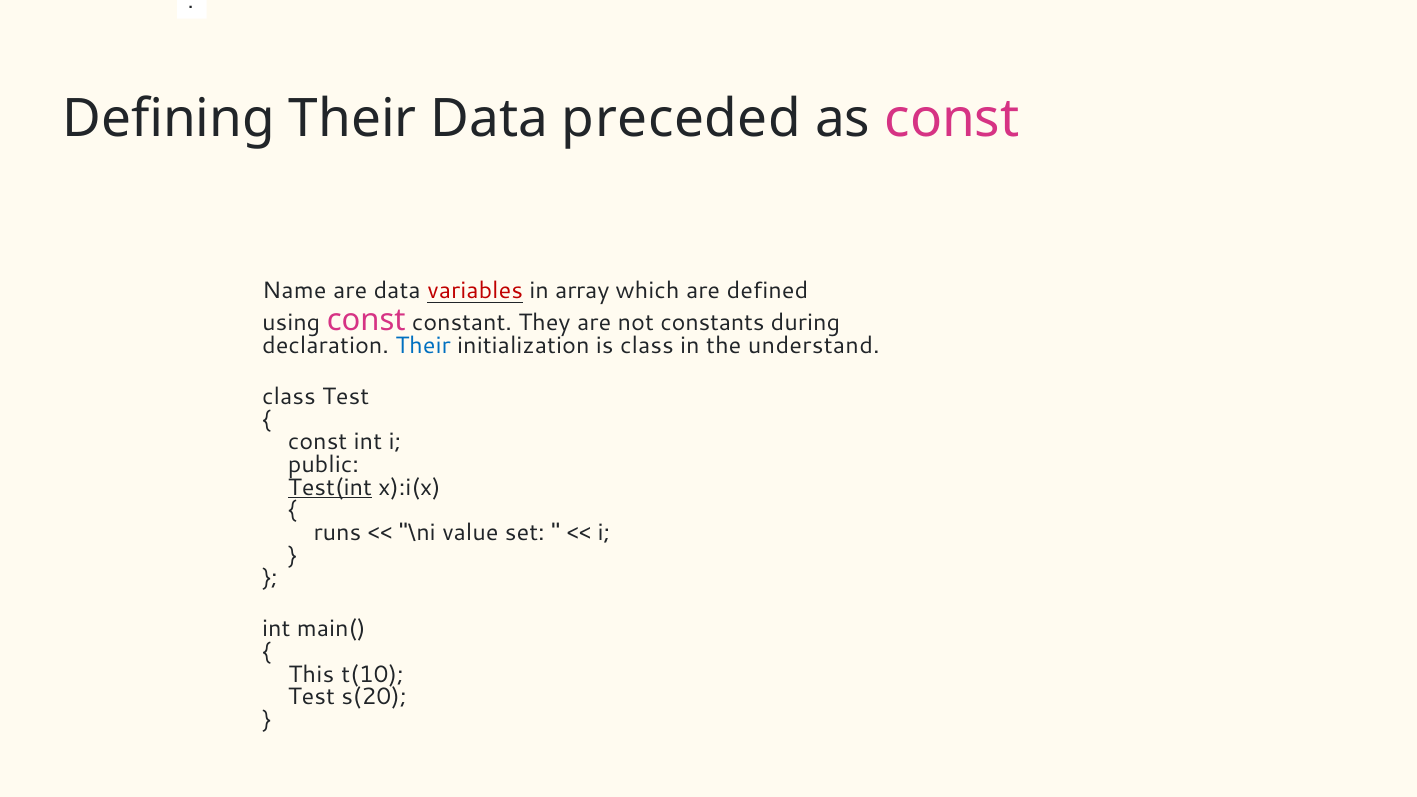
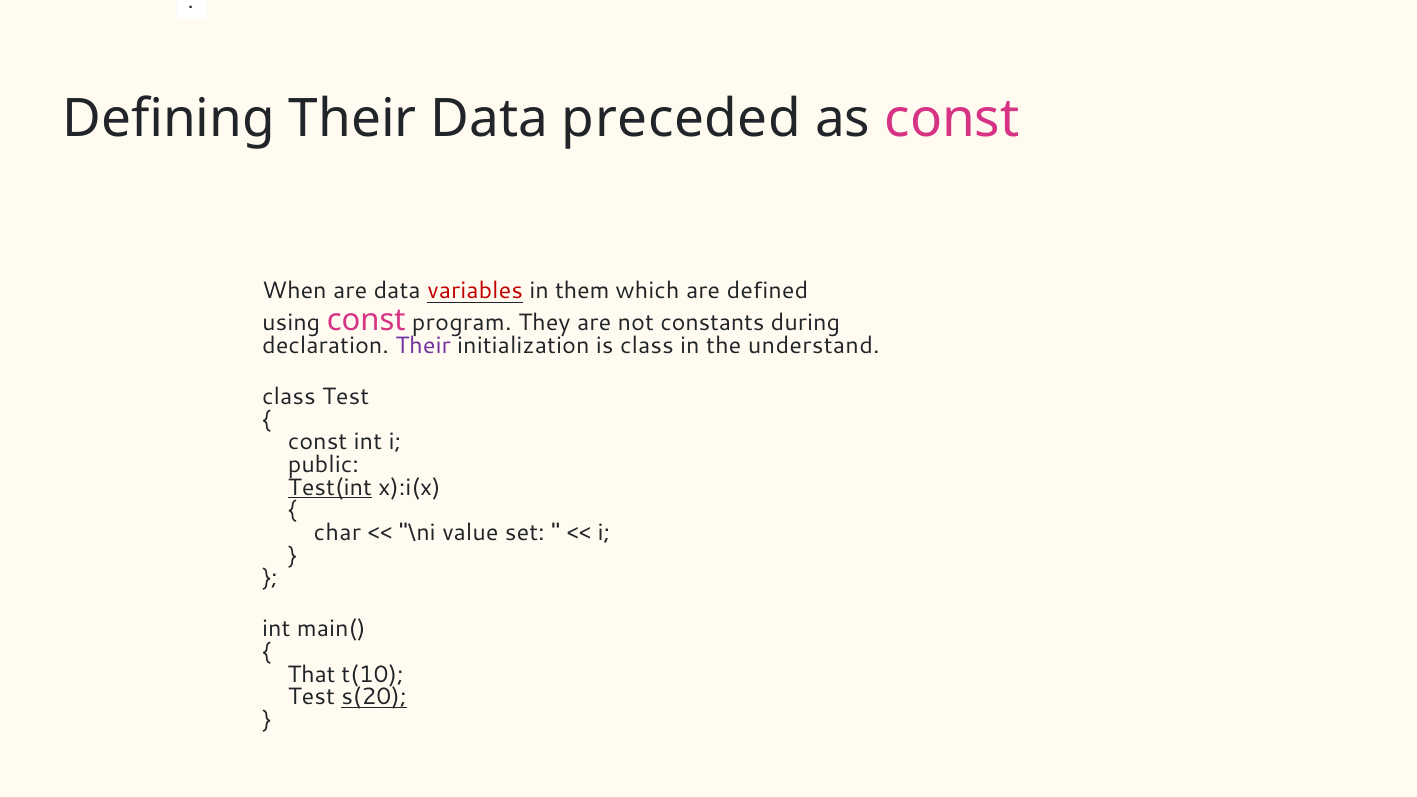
Name: Name -> When (294, 290)
array: array -> them (582, 290)
constant: constant -> program (462, 323)
Their colour: blue -> purple (423, 346)
runs: runs -> char (337, 533)
This: This -> That (312, 675)
s(20 underline: none -> present (374, 697)
